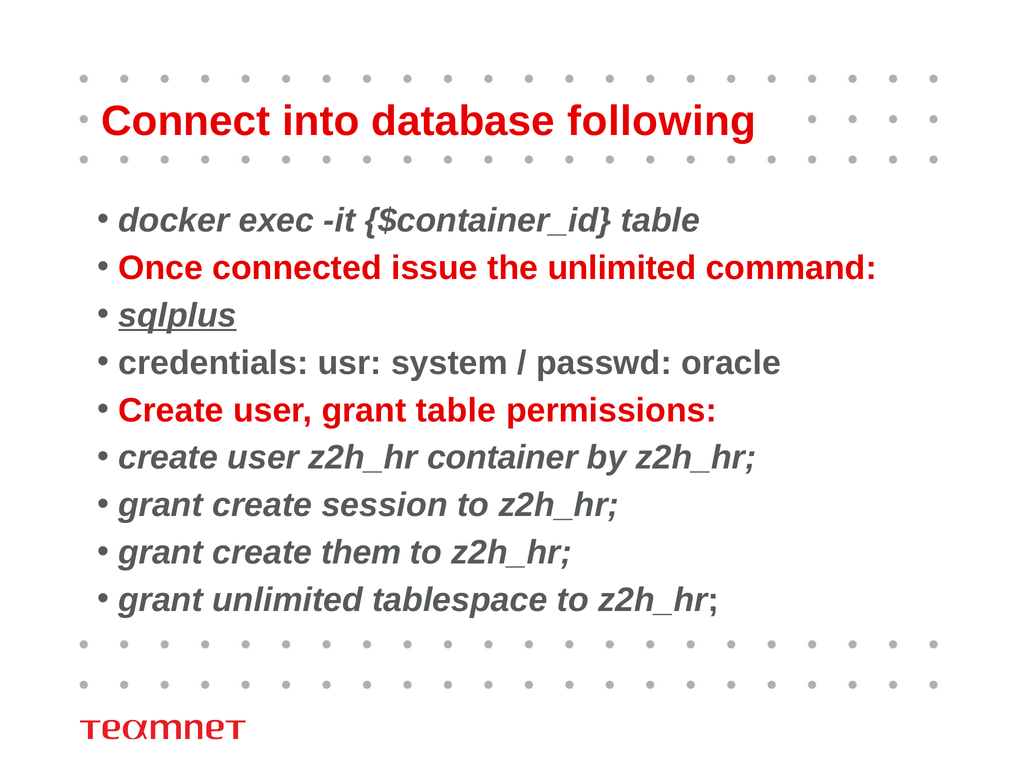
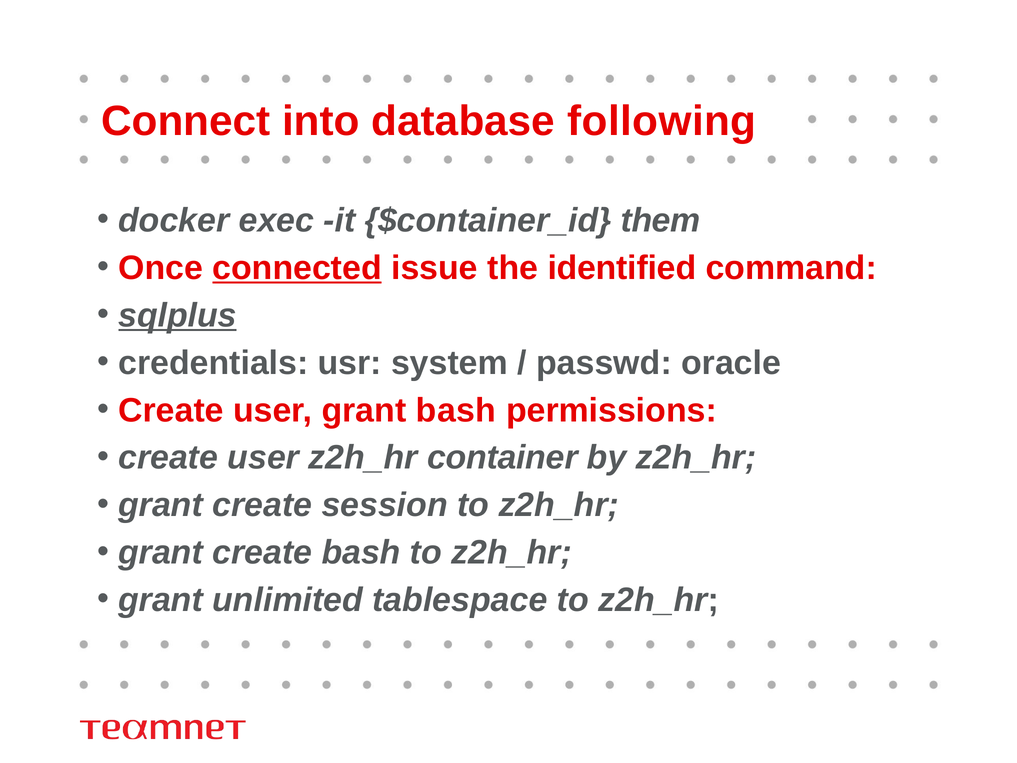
$container_id table: table -> them (661, 220)
connected underline: none -> present (297, 268)
the unlimited: unlimited -> identified (622, 268)
grant table: table -> bash (456, 410)
create them: them -> bash (361, 553)
